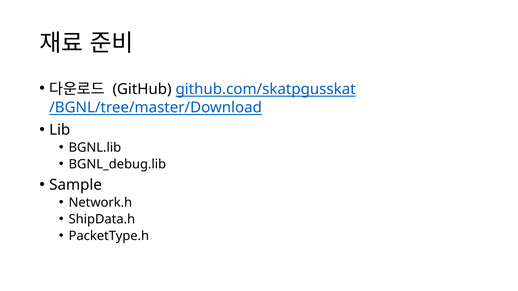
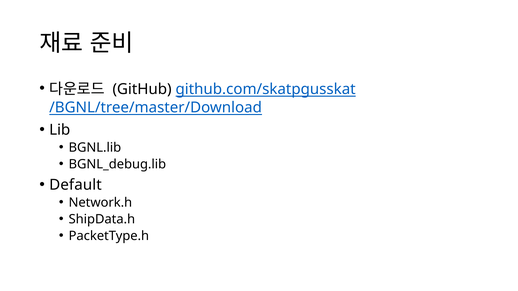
Sample: Sample -> Default (75, 185)
